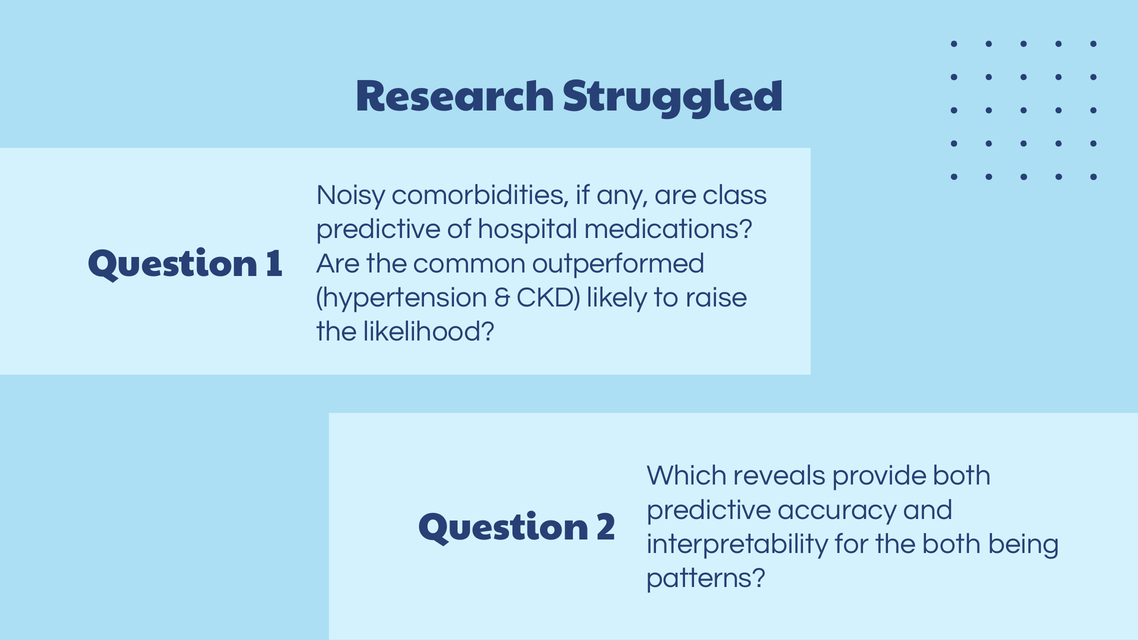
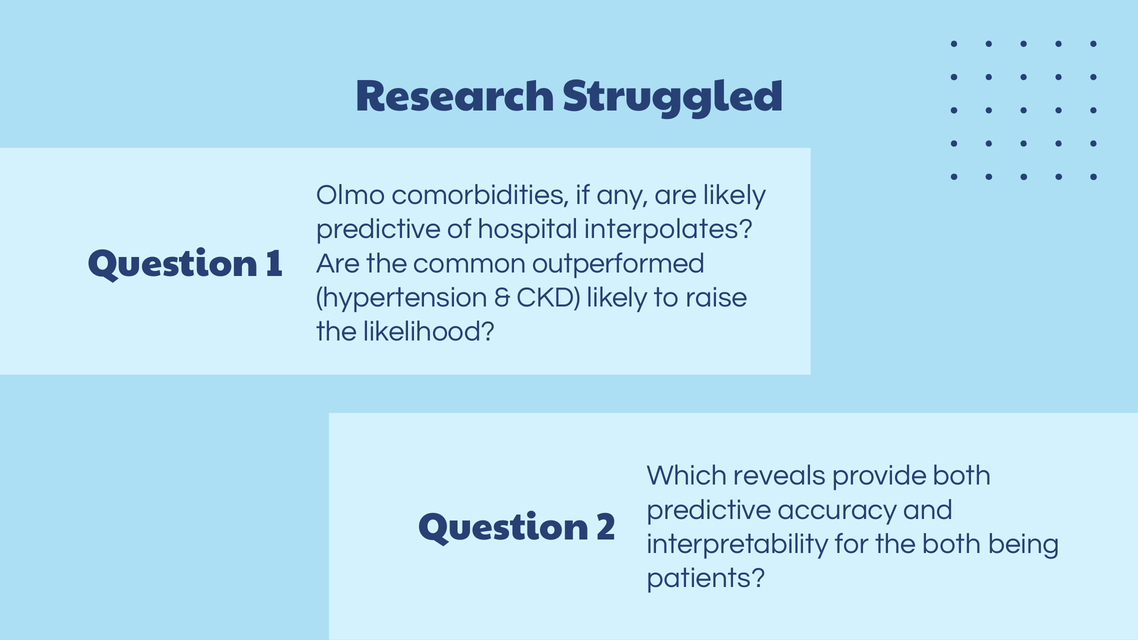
Noisy: Noisy -> Olmo (351, 195)
are class: class -> likely (735, 195)
medications: medications -> interpolates (669, 229)
patterns: patterns -> patients (706, 578)
